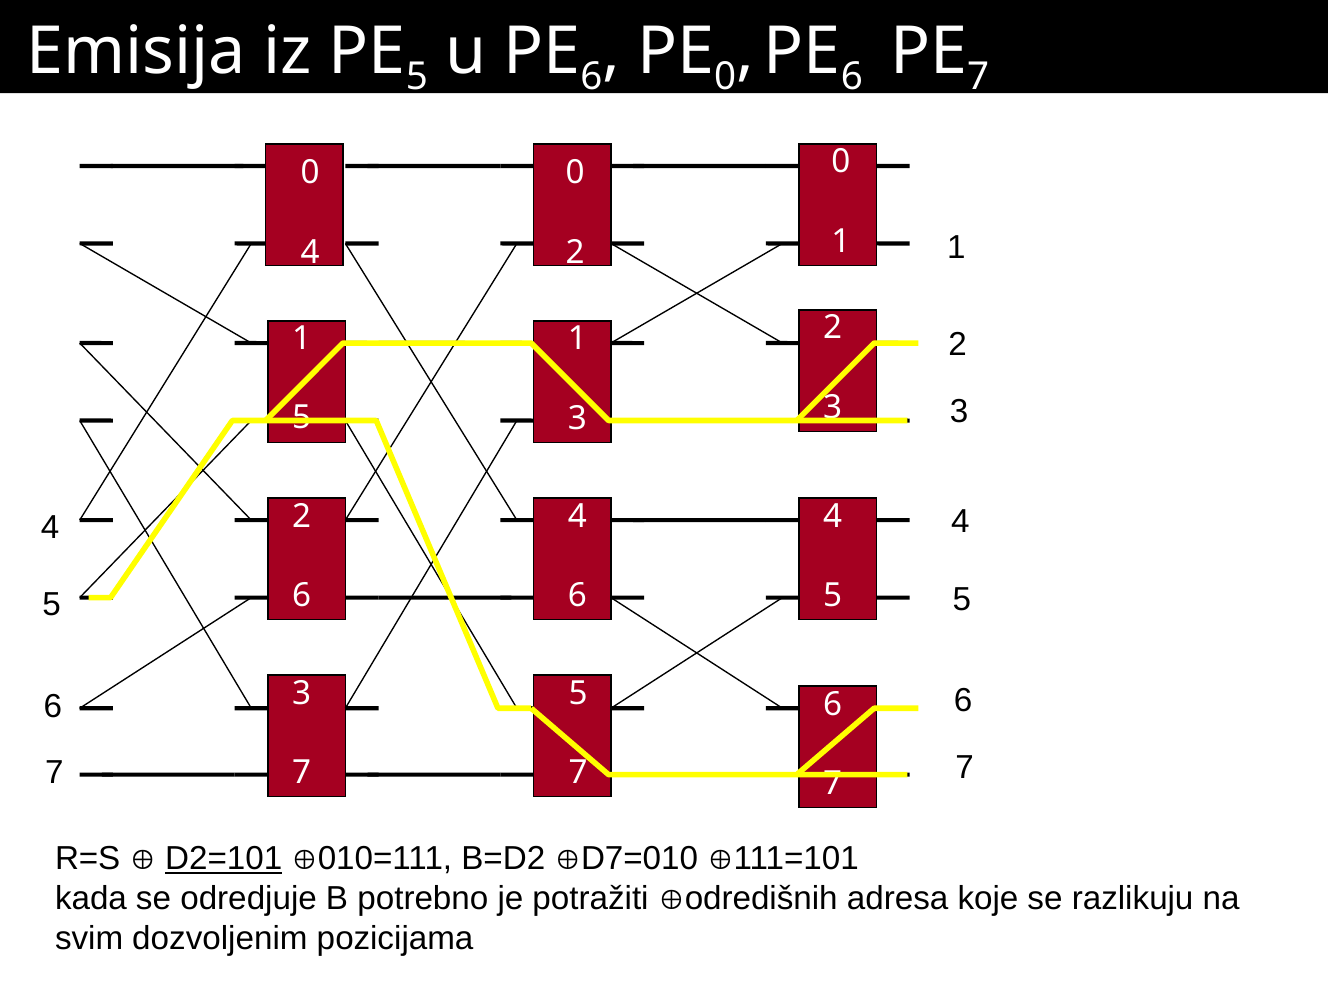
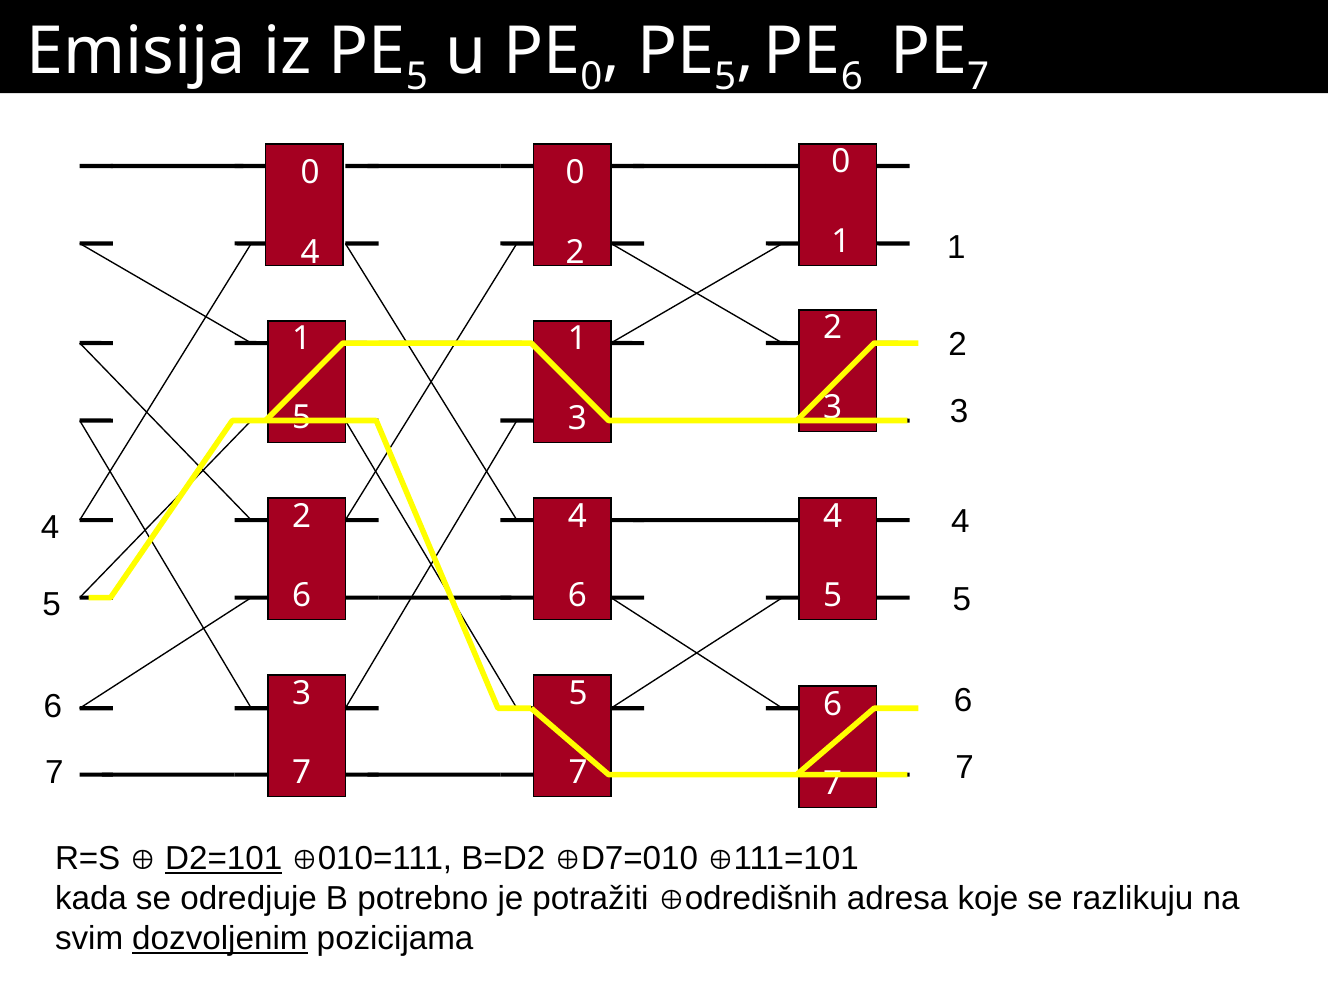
6: 6 -> 0 (591, 77)
0: 0 -> 5 (725, 77)
dozvoljenim underline: none -> present (220, 939)
